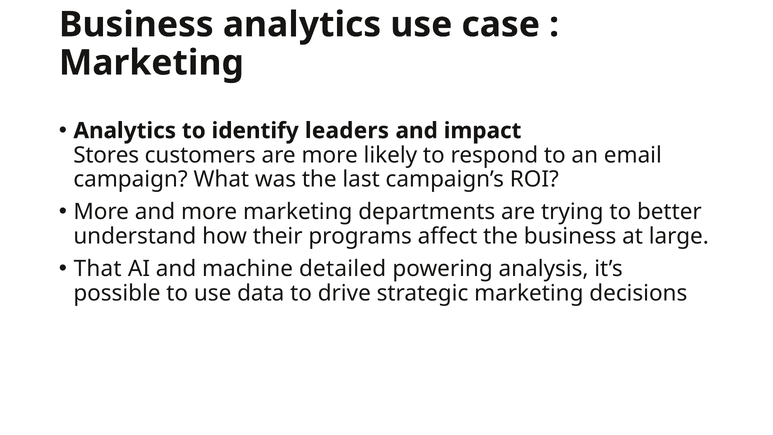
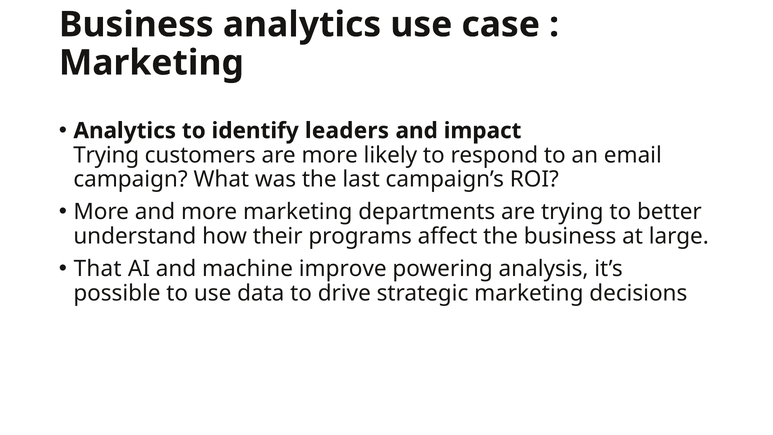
Stores: Stores -> Trying (106, 155)
detailed: detailed -> improve (343, 269)
